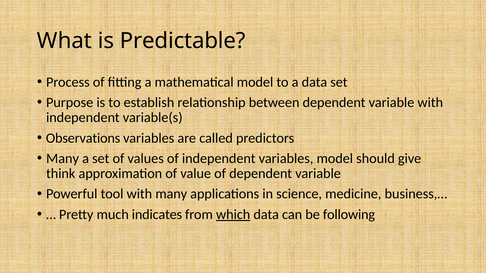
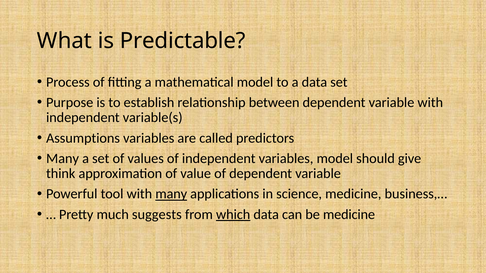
Observations: Observations -> Assumptions (83, 138)
many underline: none -> present (171, 194)
indicates: indicates -> suggests (157, 215)
be following: following -> medicine (349, 215)
